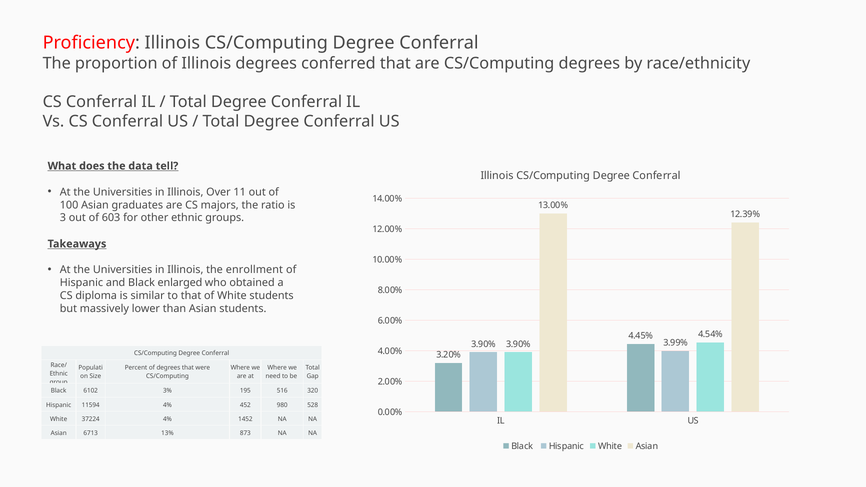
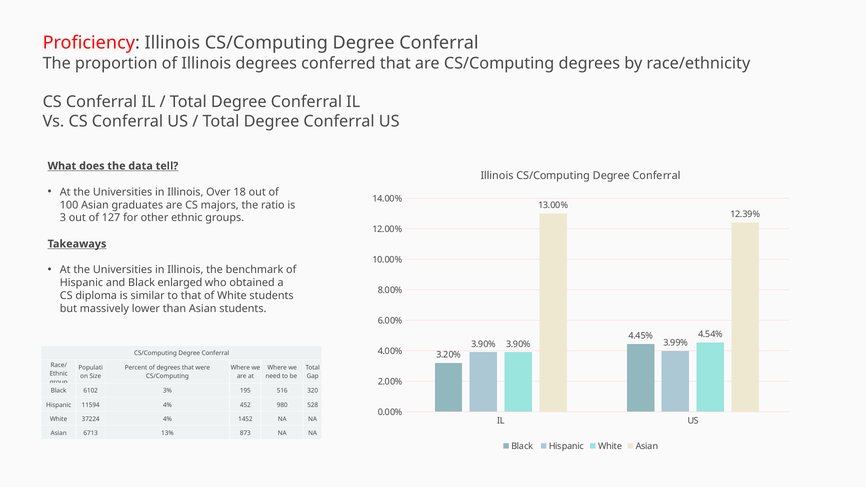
11: 11 -> 18 (240, 192)
603: 603 -> 127 (111, 218)
enrollment: enrollment -> benchmark (255, 270)
